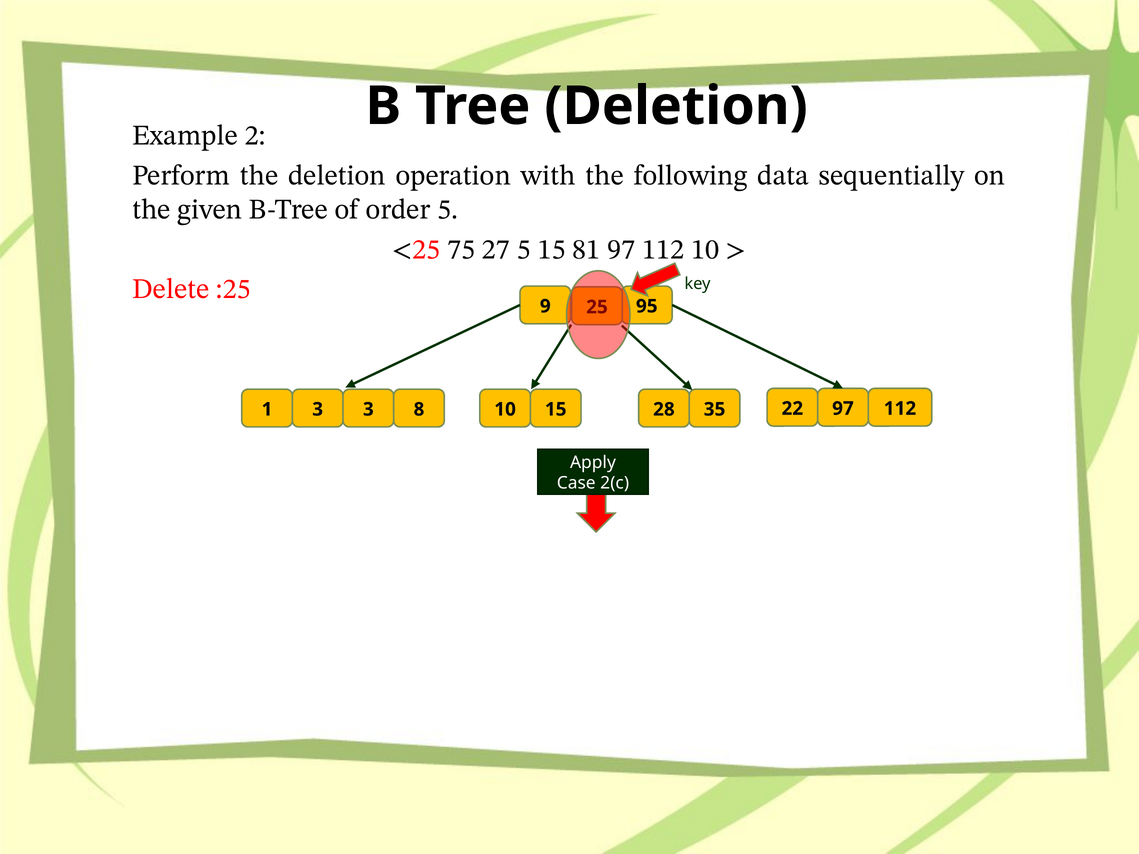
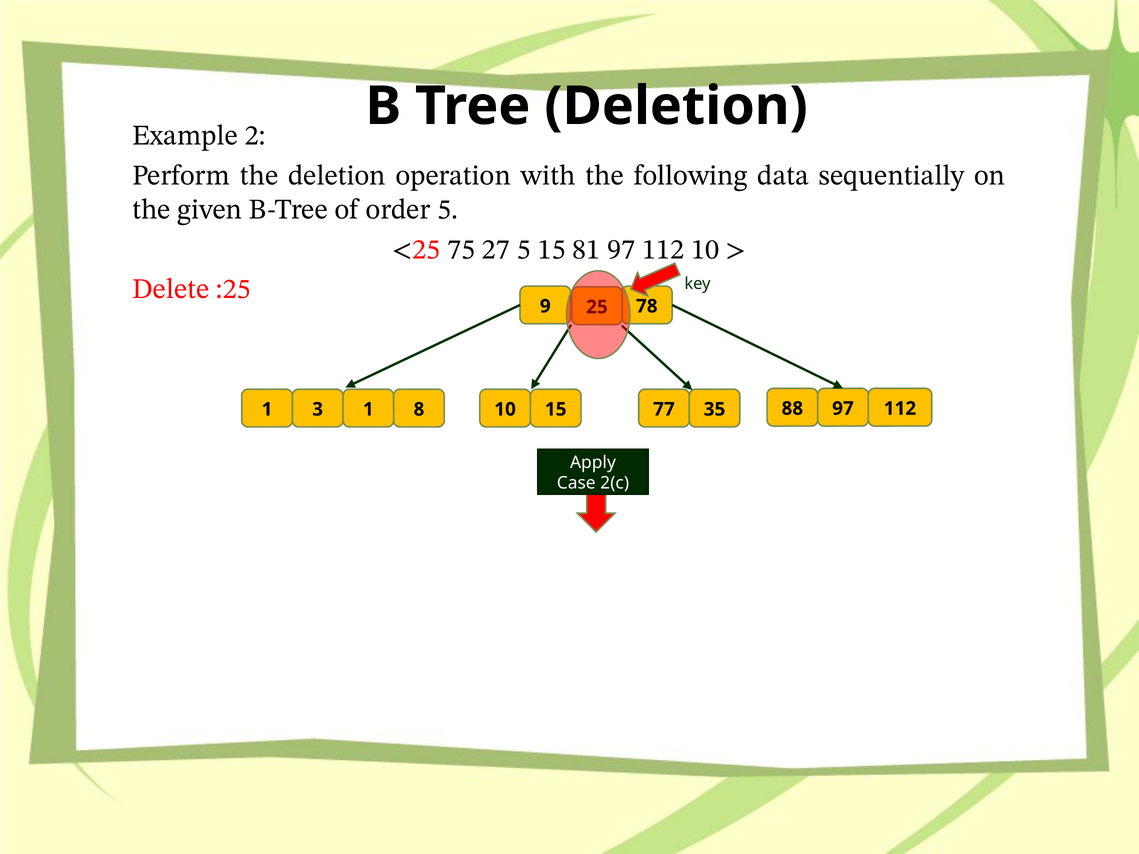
95: 95 -> 78 (647, 306)
3 3: 3 -> 1 (368, 409)
28: 28 -> 77 (664, 409)
22: 22 -> 88 (792, 409)
